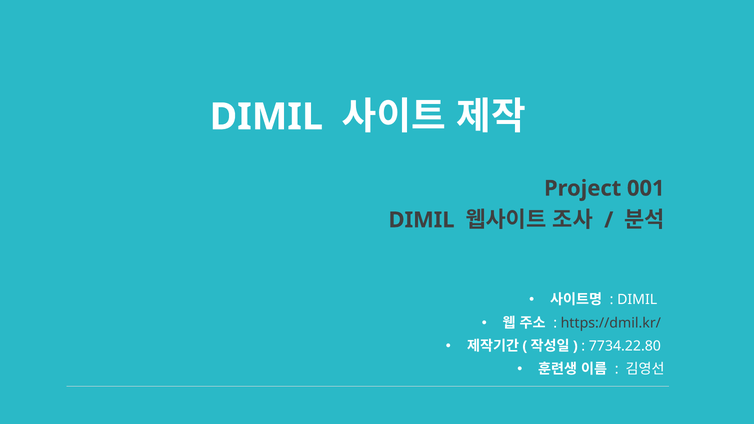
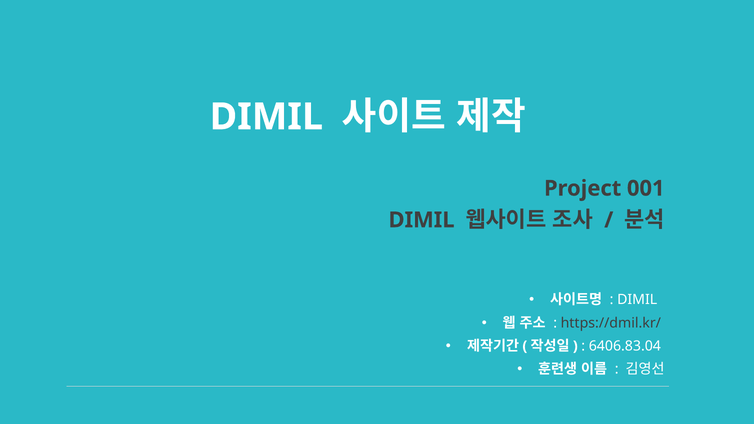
7734.22.80: 7734.22.80 -> 6406.83.04 (625, 346)
